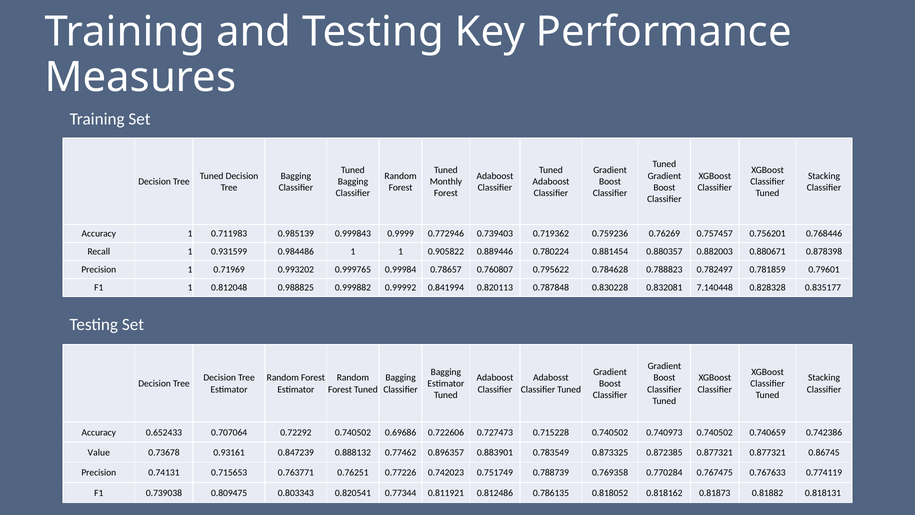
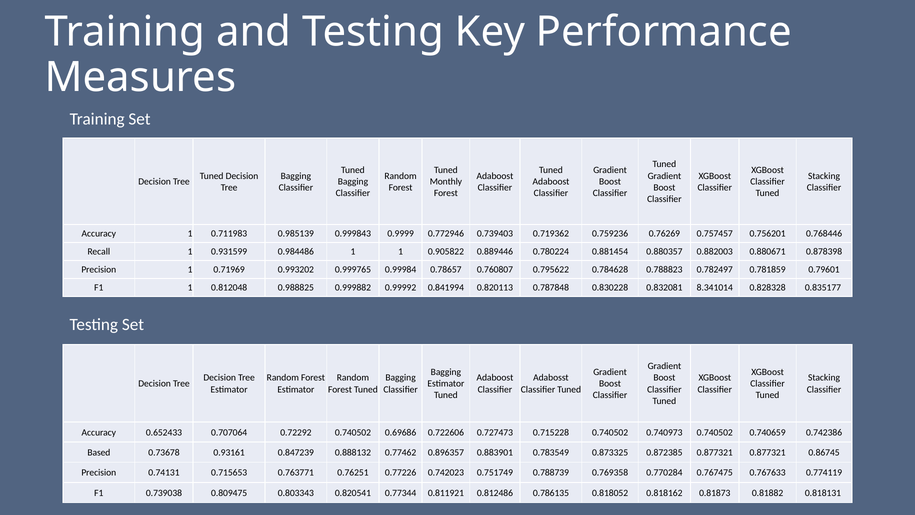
7.140448: 7.140448 -> 8.341014 (715, 288)
Value: Value -> Based (99, 452)
